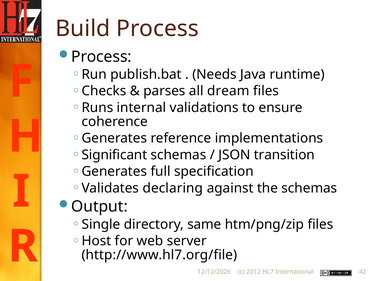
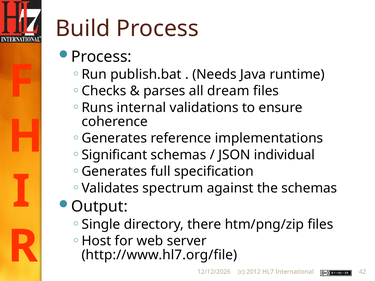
transition: transition -> individual (284, 155)
declaring: declaring -> spectrum (173, 188)
same: same -> there (204, 225)
